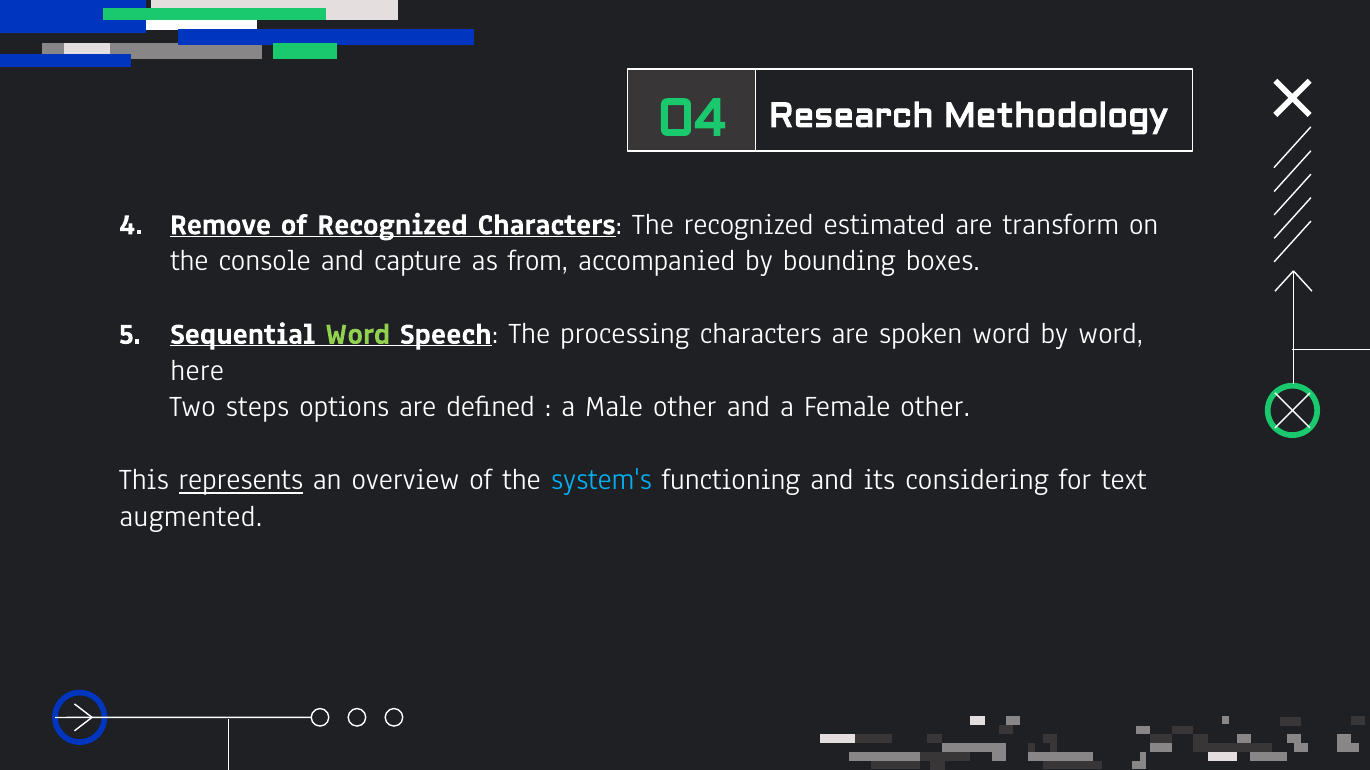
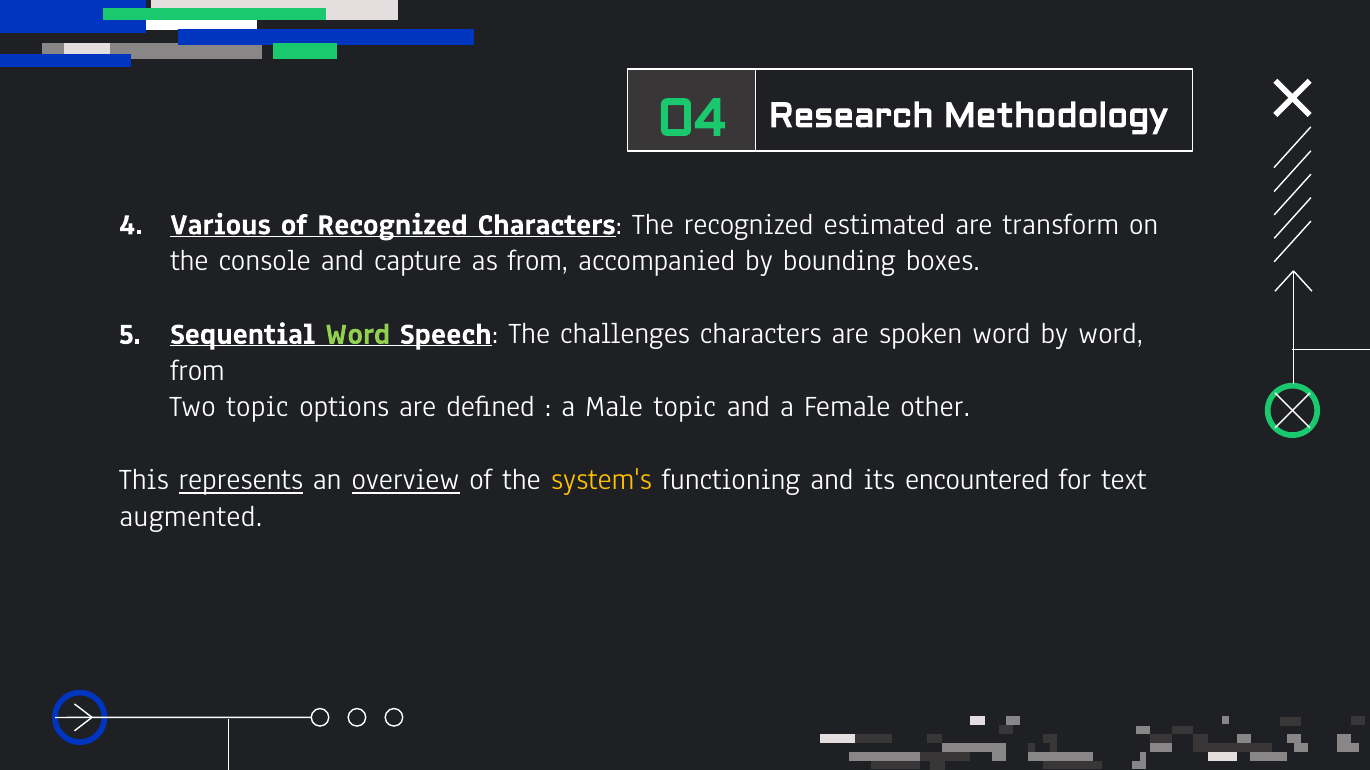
Remove: Remove -> Various (220, 225)
processing: processing -> challenges (625, 334)
here: here -> from (198, 371)
Two steps: steps -> topic (257, 407)
Male other: other -> topic (685, 407)
overview underline: none -> present (406, 480)
system's colour: light blue -> yellow (601, 480)
considering: considering -> encountered (977, 480)
